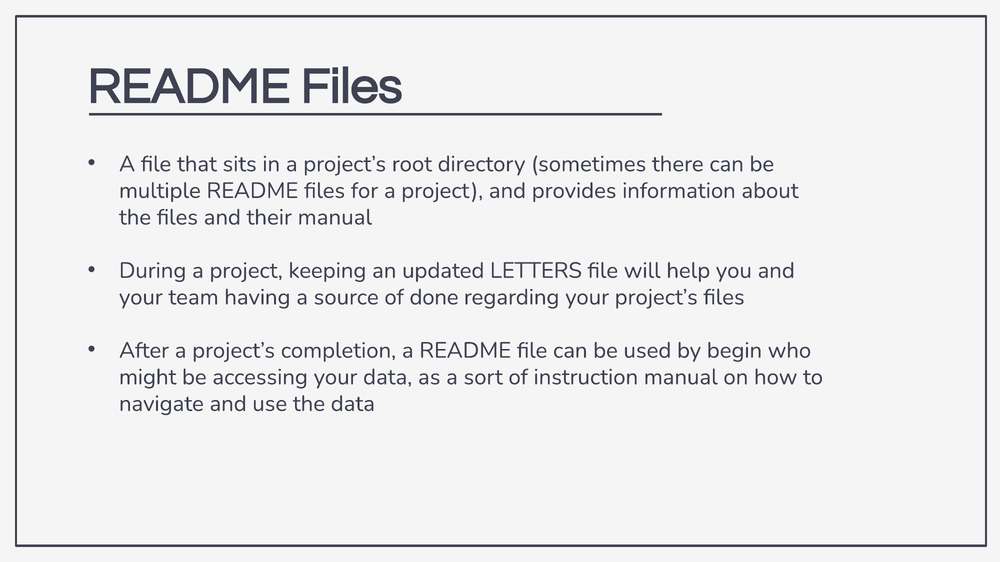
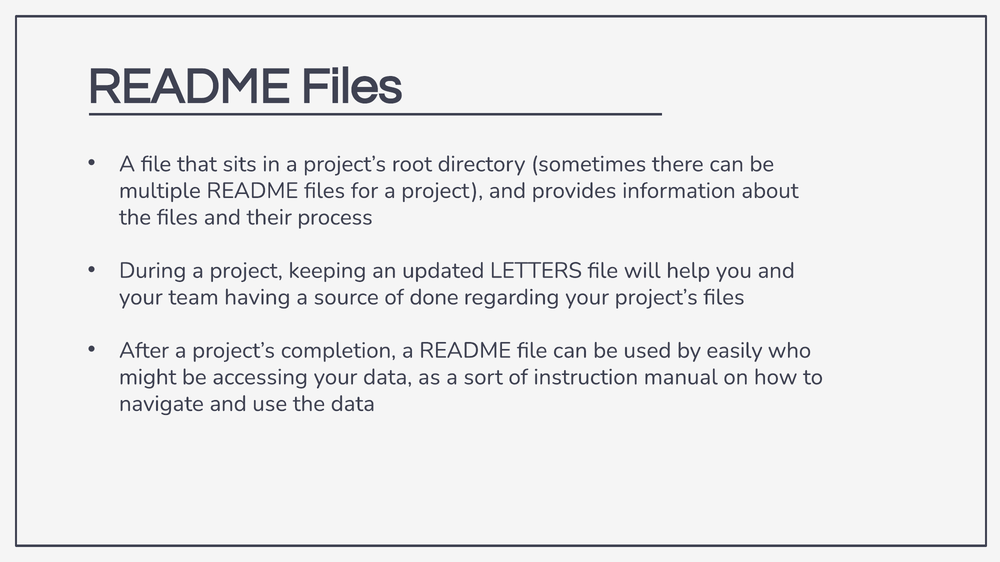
their manual: manual -> process (335, 217)
begin: begin -> easily (735, 351)
